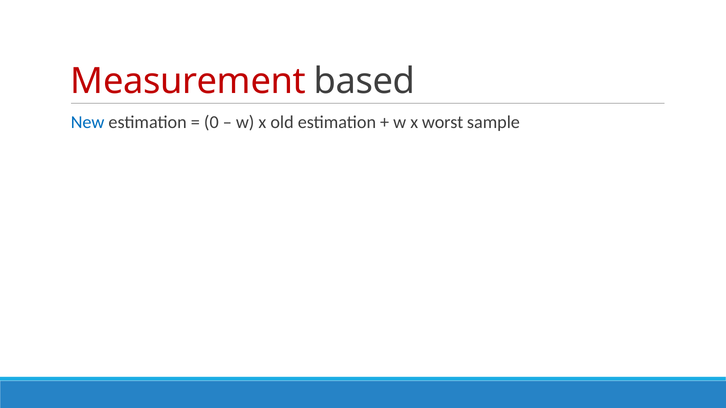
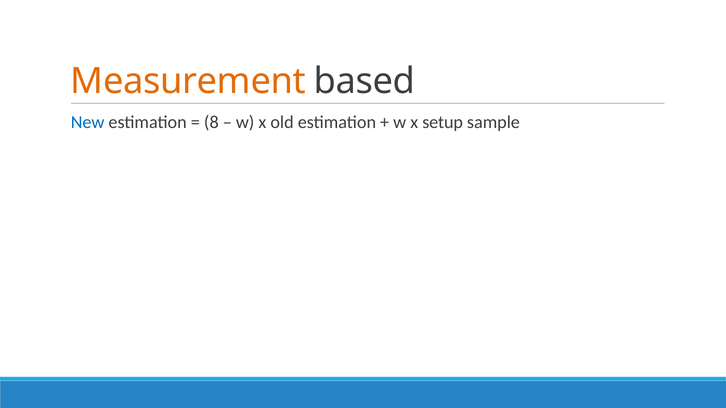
Measurement colour: red -> orange (188, 81)
0: 0 -> 8 (211, 122)
worst: worst -> setup (443, 122)
